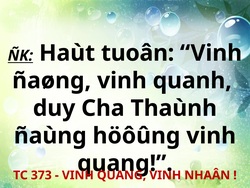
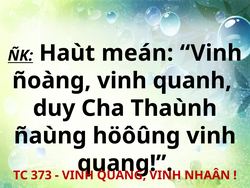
tuoân: tuoân -> meán (137, 53)
ñaøng: ñaøng -> ñoàng (52, 80)
